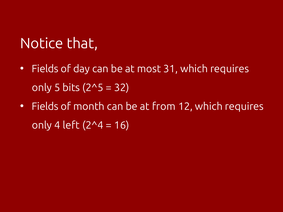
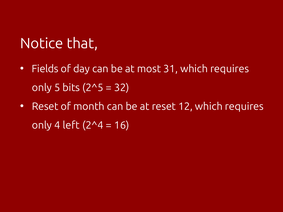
Fields: Fields -> Reset (45, 107)
at from: from -> reset (164, 107)
